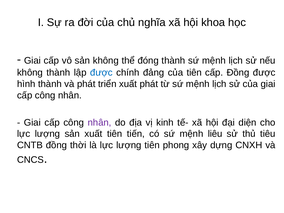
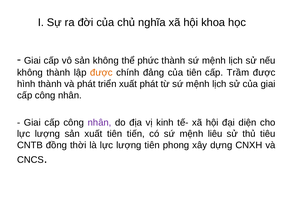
đóng: đóng -> phức (148, 61)
được colour: blue -> orange (101, 73)
cấp Đồng: Đồng -> Trầm (238, 73)
